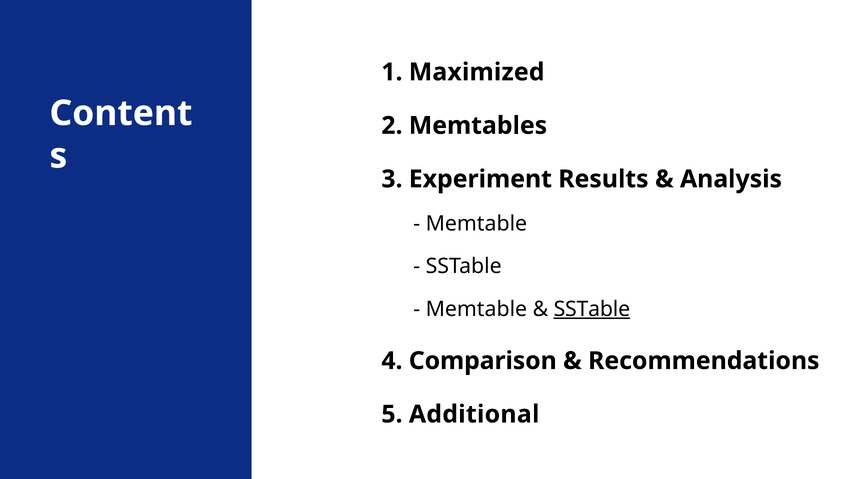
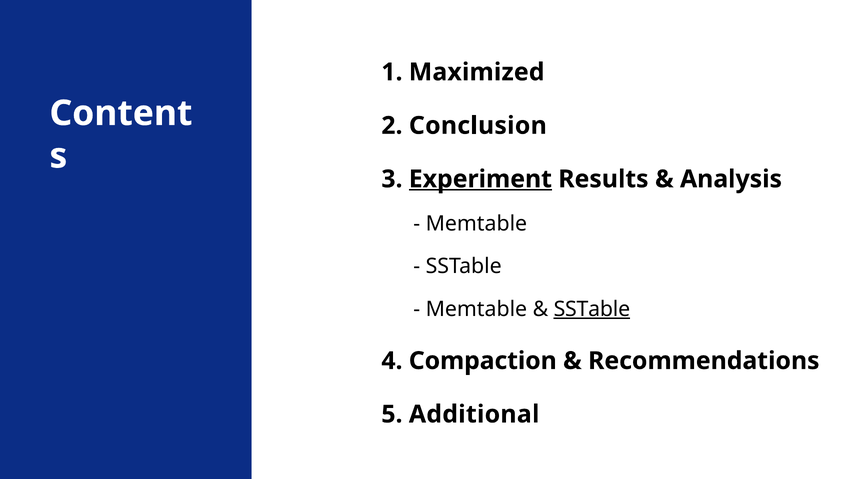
Memtables: Memtables -> Conclusion (478, 126)
Experiment underline: none -> present (480, 179)
Comparison: Comparison -> Compaction (483, 361)
